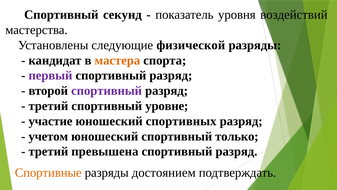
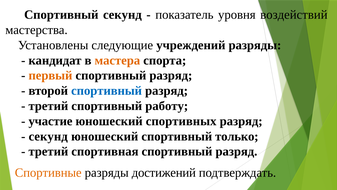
физической: физической -> учреждений (191, 45)
первый colour: purple -> orange (50, 75)
спортивный colour: purple -> blue (107, 91)
уровне: уровне -> работу (167, 106)
учетом: учетом -> секунд (48, 136)
превышена: превышена -> спортивная (105, 151)
достоянием: достоянием -> достижений (164, 172)
